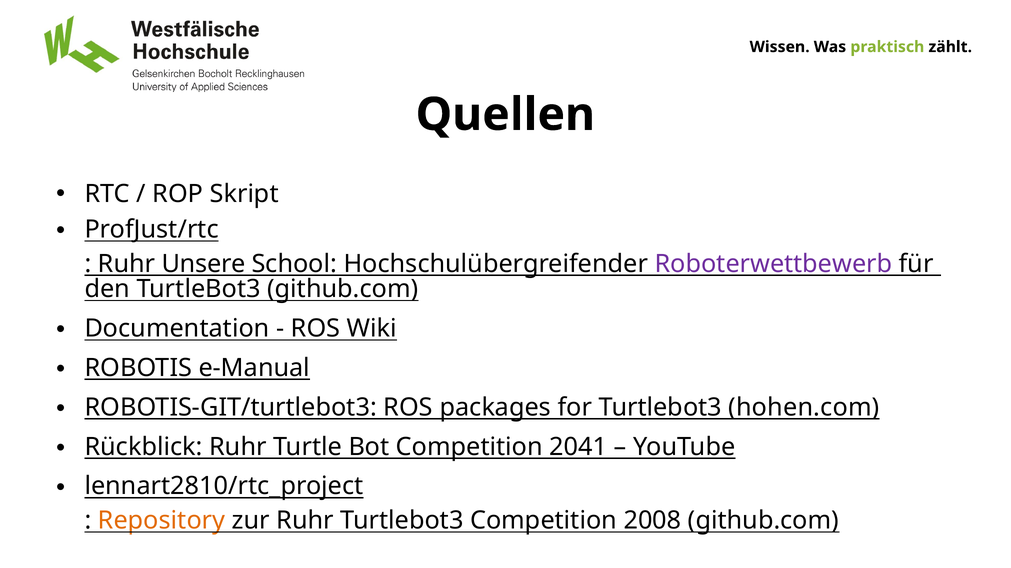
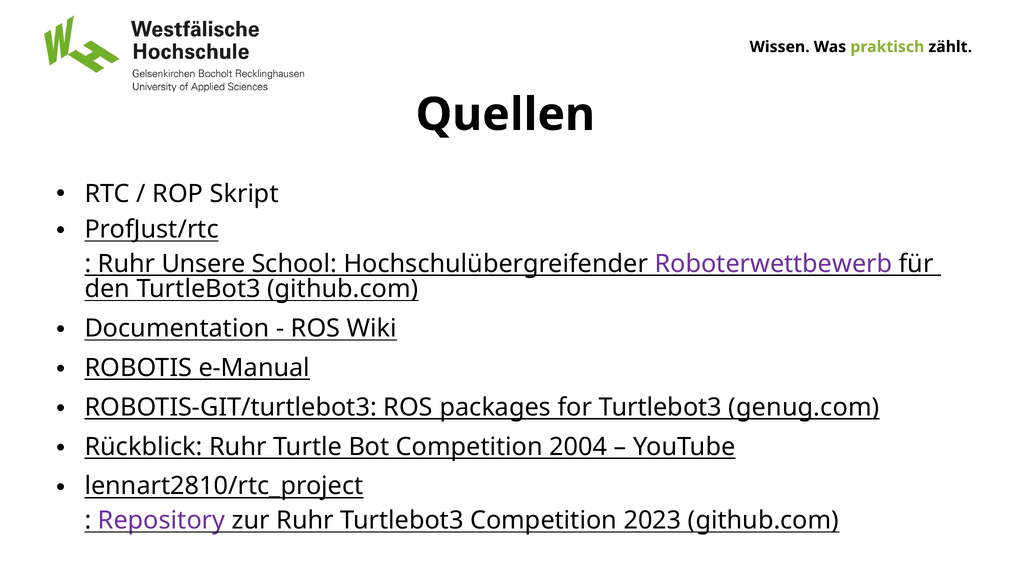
hohen.com: hohen.com -> genug.com (804, 408)
2041: 2041 -> 2004 (578, 447)
Repository colour: orange -> purple (162, 521)
2008: 2008 -> 2023 (653, 521)
